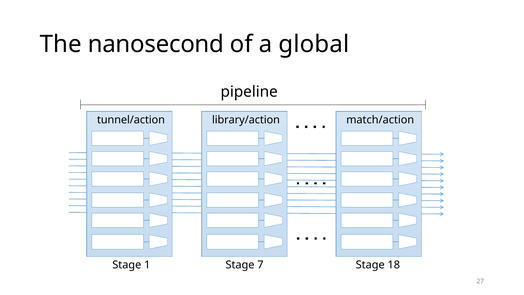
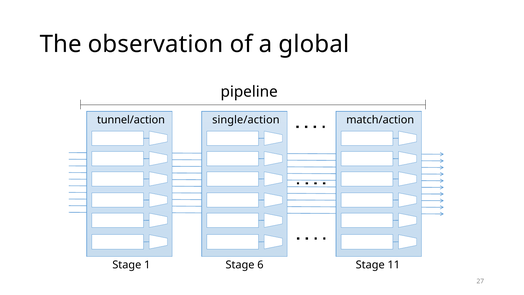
nanosecond: nanosecond -> observation (156, 44)
library/action: library/action -> single/action (246, 120)
7: 7 -> 6 (260, 265)
18: 18 -> 11 (394, 265)
